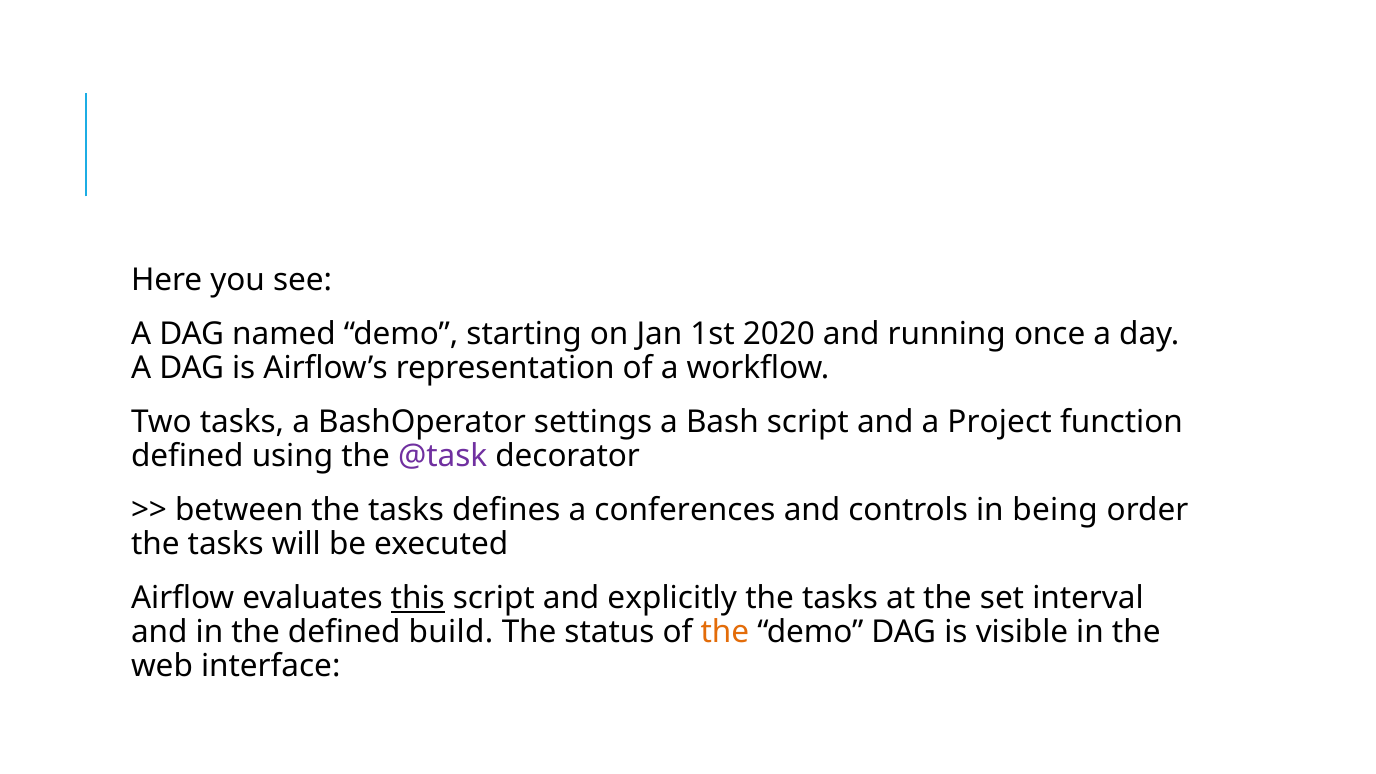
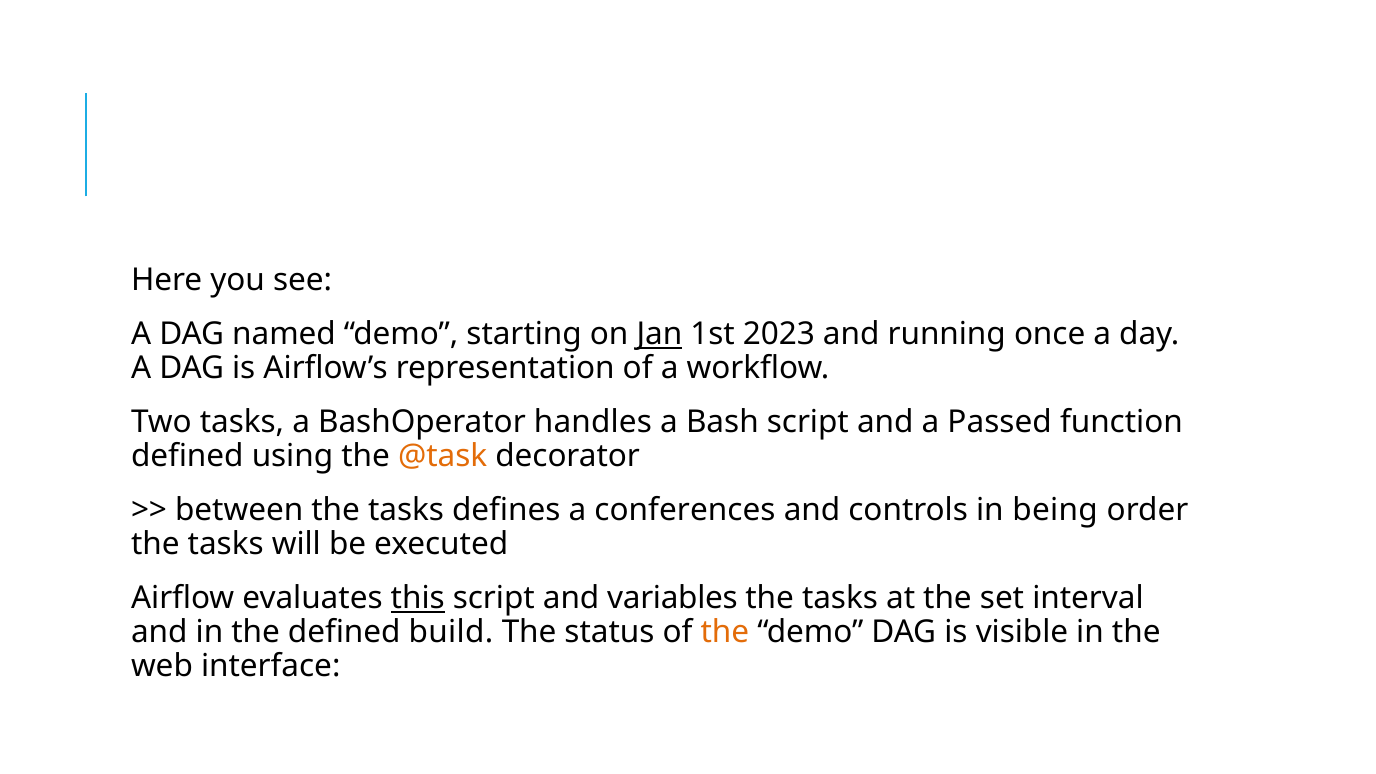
Jan underline: none -> present (659, 334)
2020: 2020 -> 2023 (779, 334)
settings: settings -> handles (593, 422)
Project: Project -> Passed (1000, 422)
@task colour: purple -> orange (443, 456)
explicitly: explicitly -> variables (672, 598)
